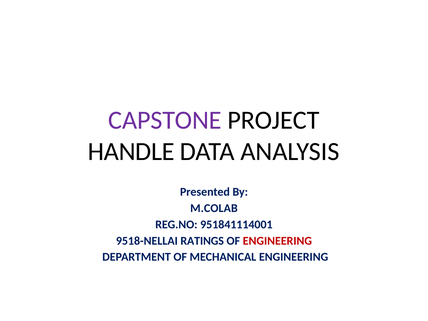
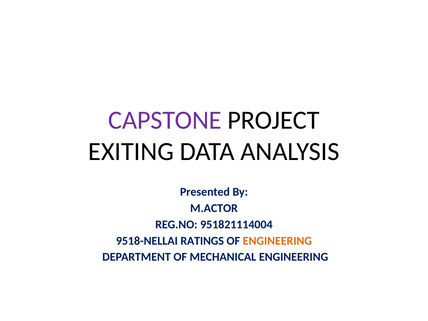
HANDLE: HANDLE -> EXITING (131, 152)
M.COLAB: M.COLAB -> M.ACTOR (214, 208)
951841114001: 951841114001 -> 951821114004 (236, 225)
ENGINEERING colour: red -> orange (277, 241)
